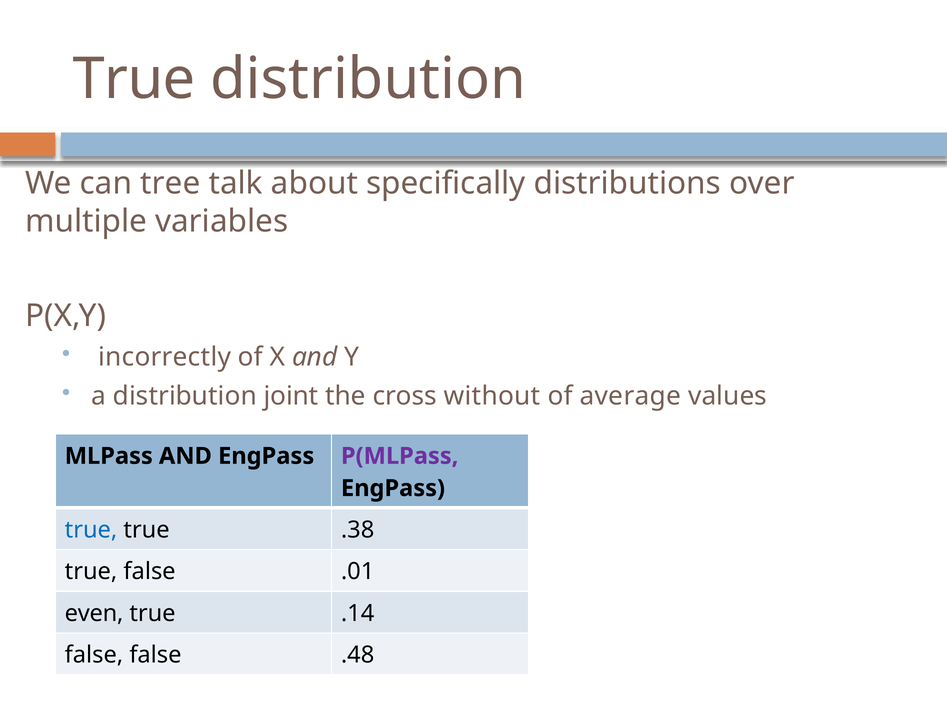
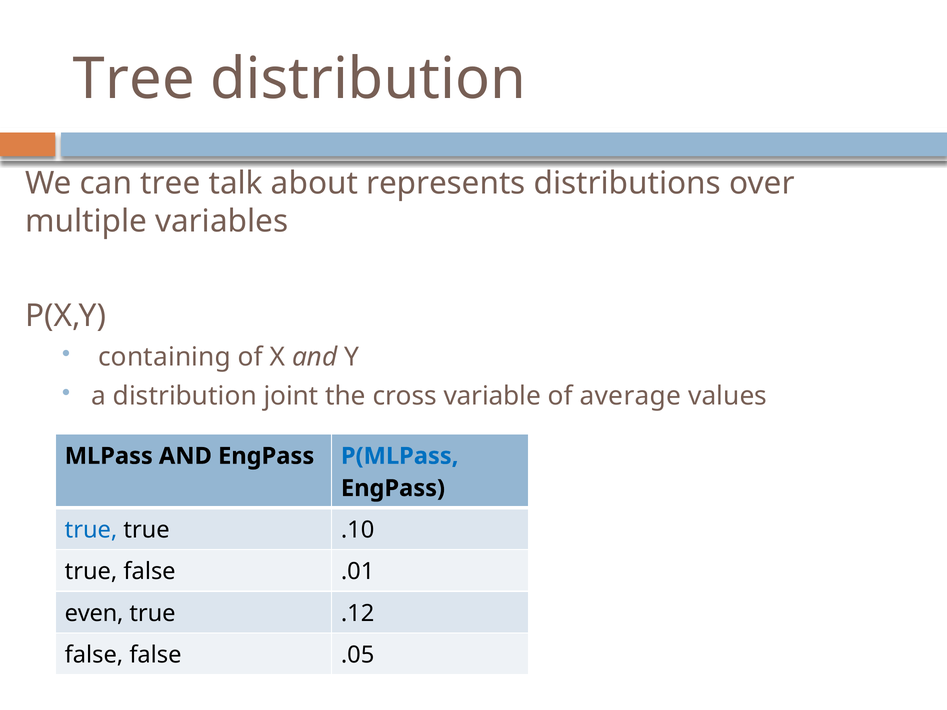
True: True -> Tree (134, 79)
specifically: specifically -> represents (446, 184)
incorrectly: incorrectly -> containing (165, 357)
without: without -> variable (492, 396)
P(MLPass colour: purple -> blue (400, 456)
.38: .38 -> .10 (358, 530)
.14: .14 -> .12 (358, 614)
.48: .48 -> .05 (358, 655)
